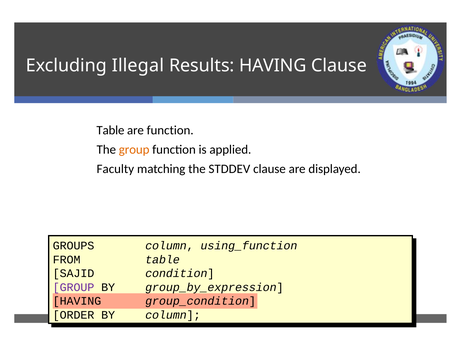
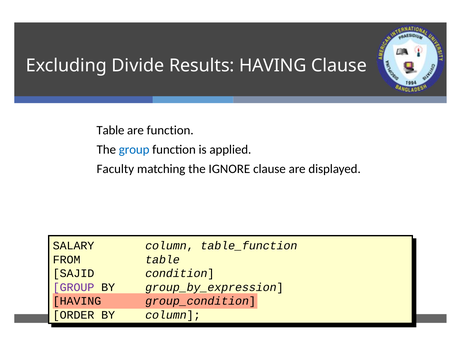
Illegal: Illegal -> Divide (138, 66)
group colour: orange -> blue (134, 149)
STDDEV: STDDEV -> IGNORE (229, 169)
GROUPS: GROUPS -> SALARY (74, 246)
using_function: using_function -> table_function (249, 246)
